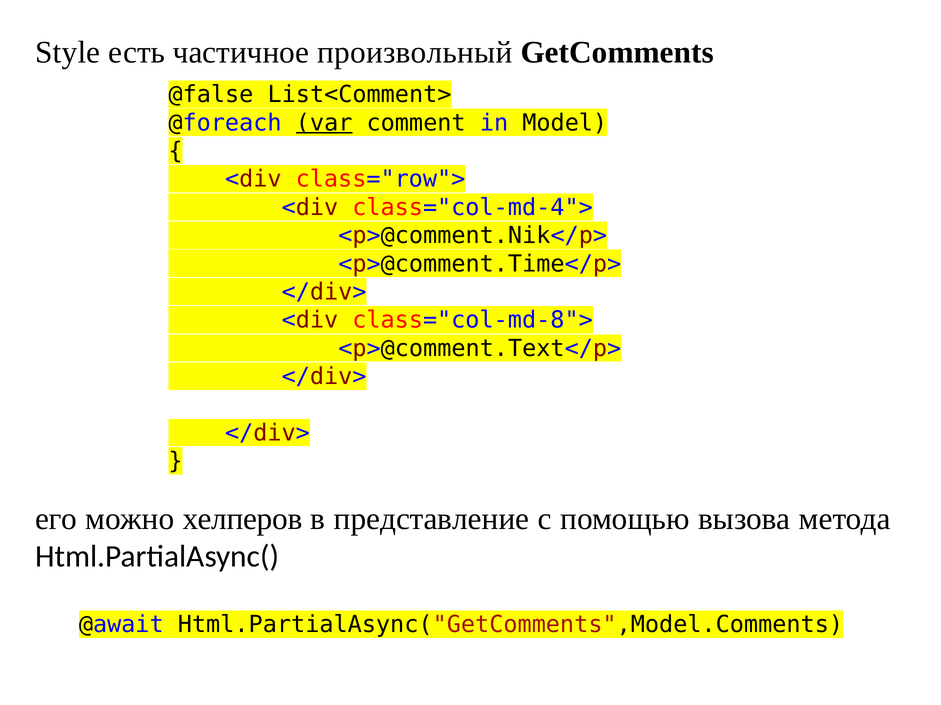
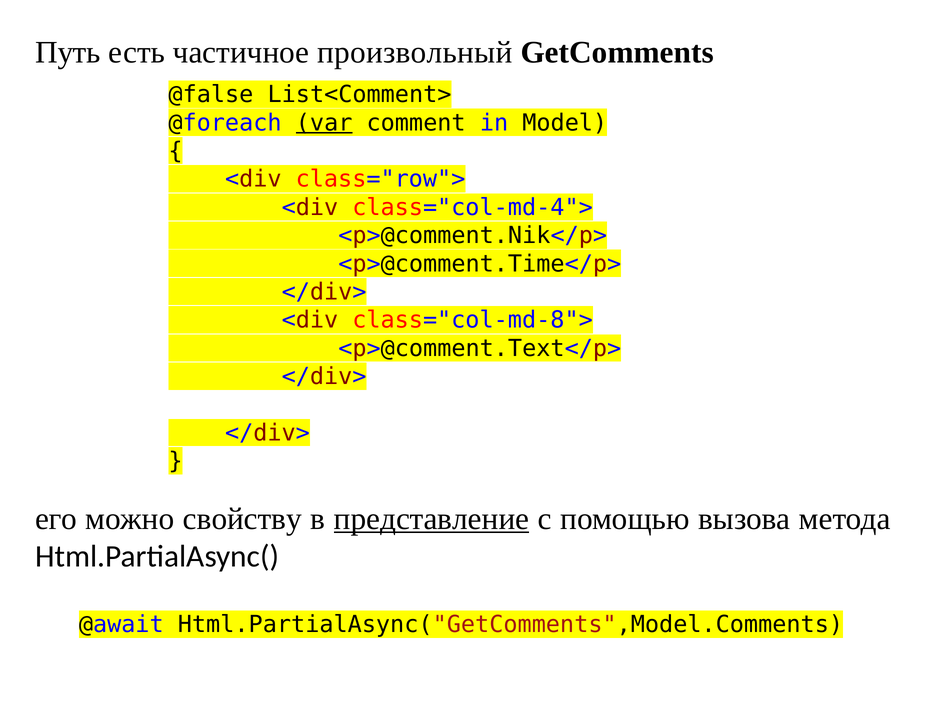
Style: Style -> Путь (68, 52)
хелперов: хелперов -> свойству (242, 519)
представление underline: none -> present (432, 519)
